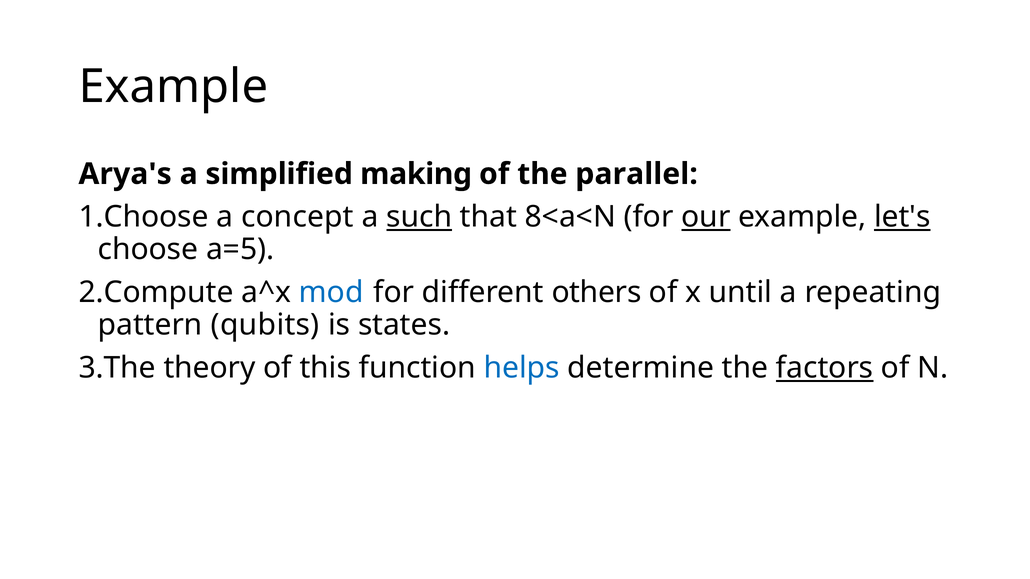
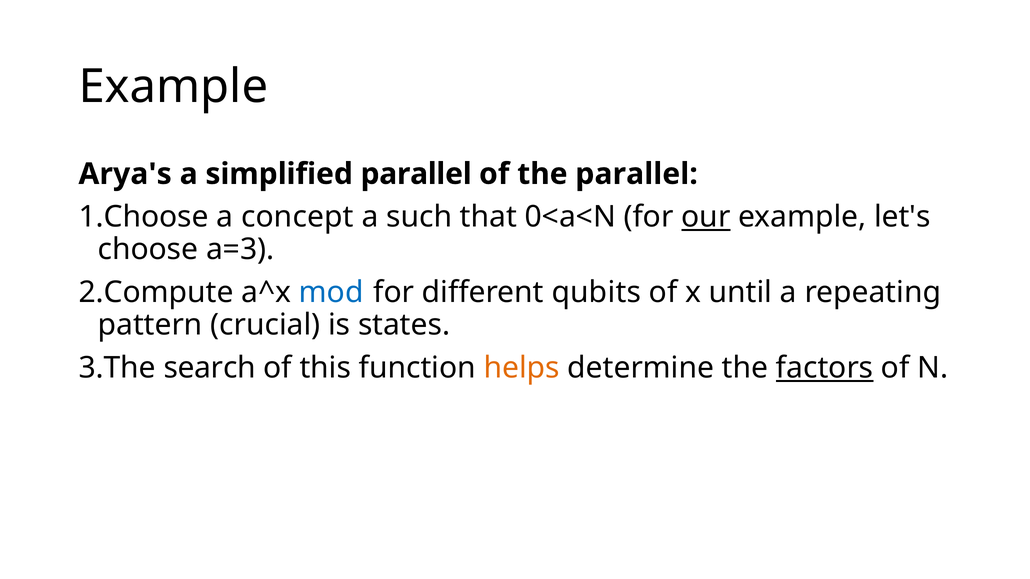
simplified making: making -> parallel (416, 174)
such underline: present -> none (419, 217)
8<a<N: 8<a<N -> 0<a<N (570, 217)
let's underline: present -> none (902, 217)
a=5: a=5 -> a=3 (240, 250)
others: others -> qubits (596, 293)
qubits: qubits -> crucial (265, 325)
theory: theory -> search (210, 368)
helps colour: blue -> orange (522, 368)
